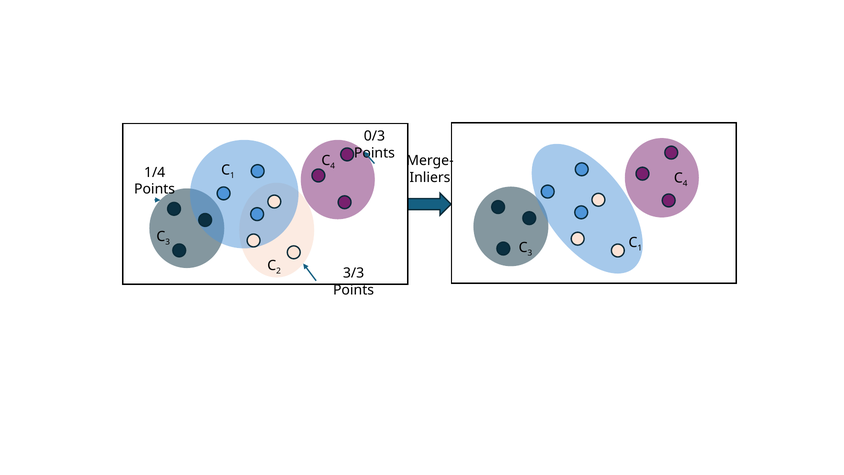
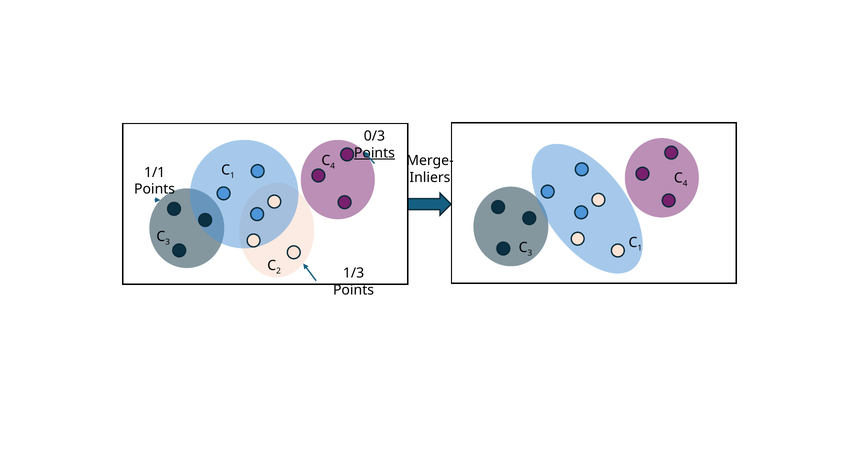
Points underline: none -> present (374, 153)
1/4: 1/4 -> 1/1 (155, 172)
3/3: 3/3 -> 1/3 (354, 273)
